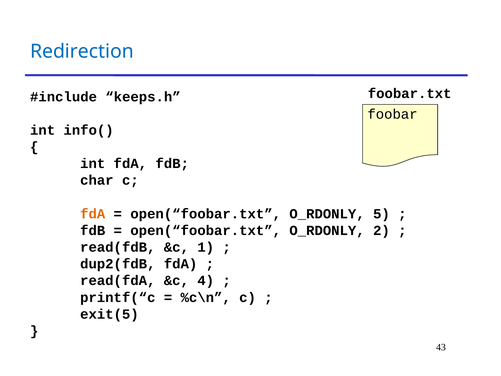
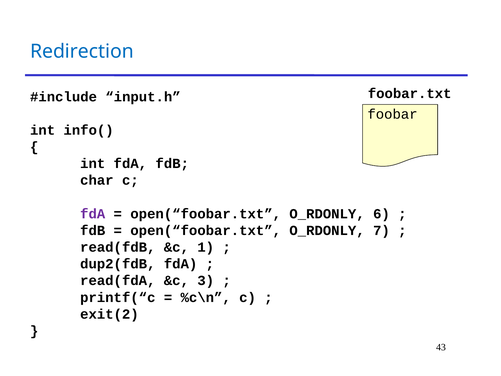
keeps.h: keeps.h -> input.h (143, 97)
fdA colour: orange -> purple (93, 214)
5: 5 -> 6 (381, 214)
2: 2 -> 7 (381, 230)
4: 4 -> 3 (206, 281)
exit(5: exit(5 -> exit(2 (109, 314)
